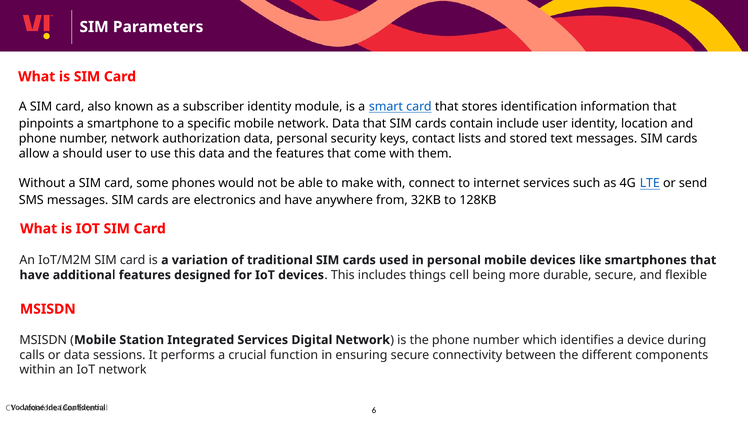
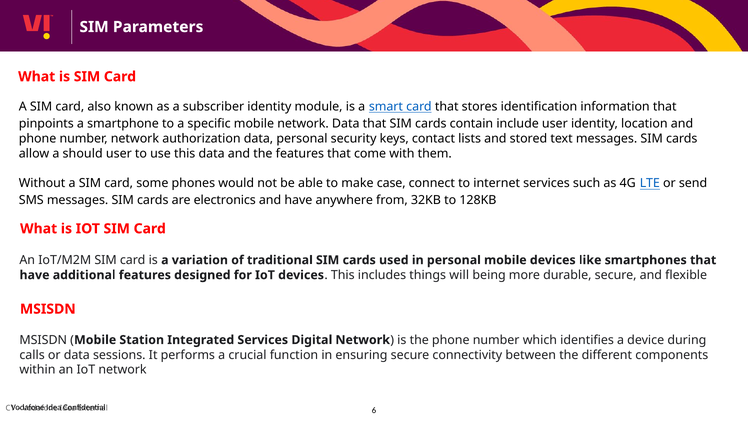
make with: with -> case (391, 183)
cell: cell -> will (459, 275)
